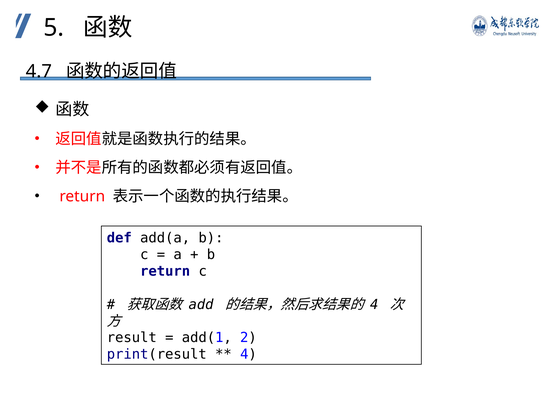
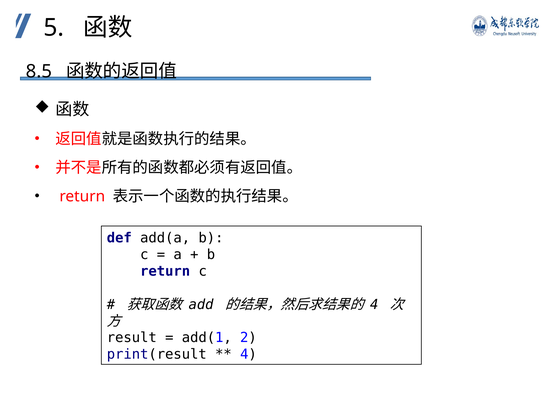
4.7: 4.7 -> 8.5 (39, 71)
